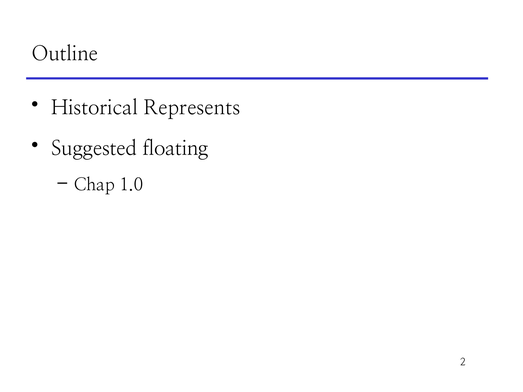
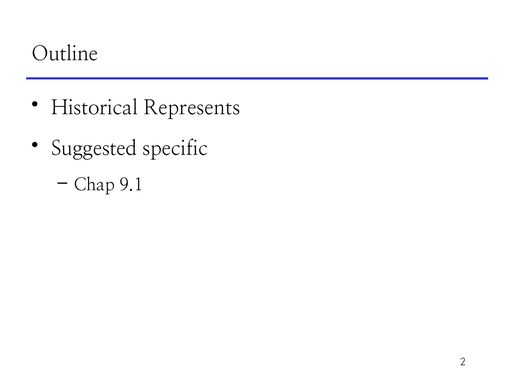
floating: floating -> specific (175, 148)
1.0: 1.0 -> 9.1 (131, 185)
